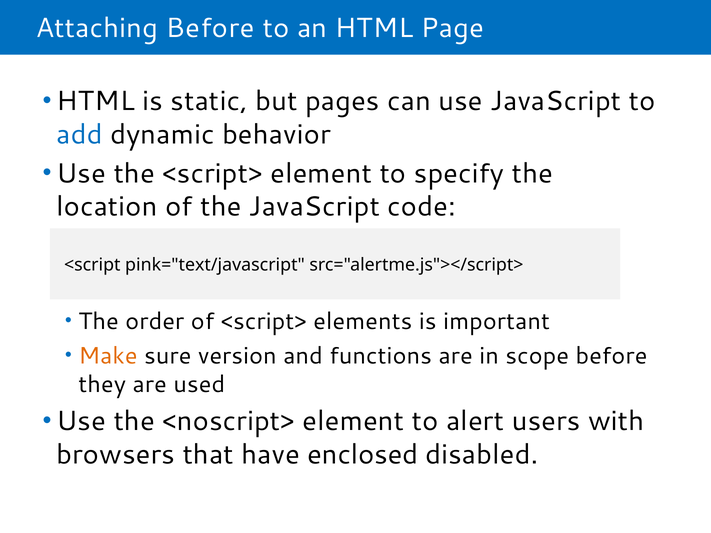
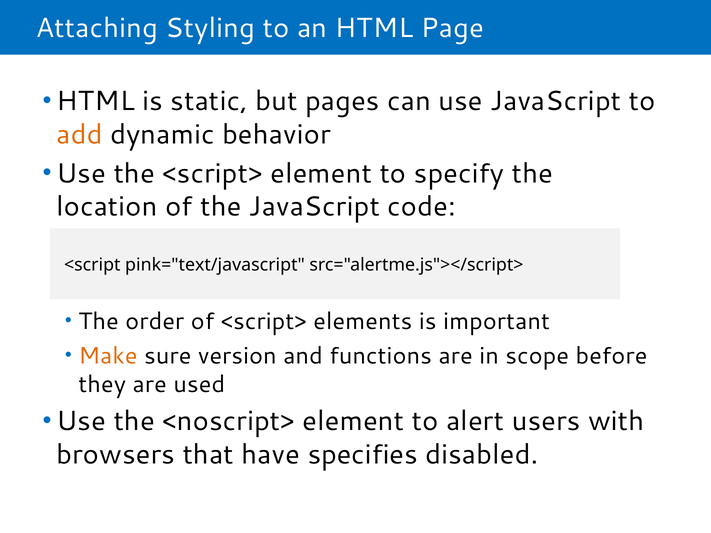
Attaching Before: Before -> Styling (210, 28)
add colour: blue -> orange (79, 135)
enclosed: enclosed -> specifies (363, 455)
